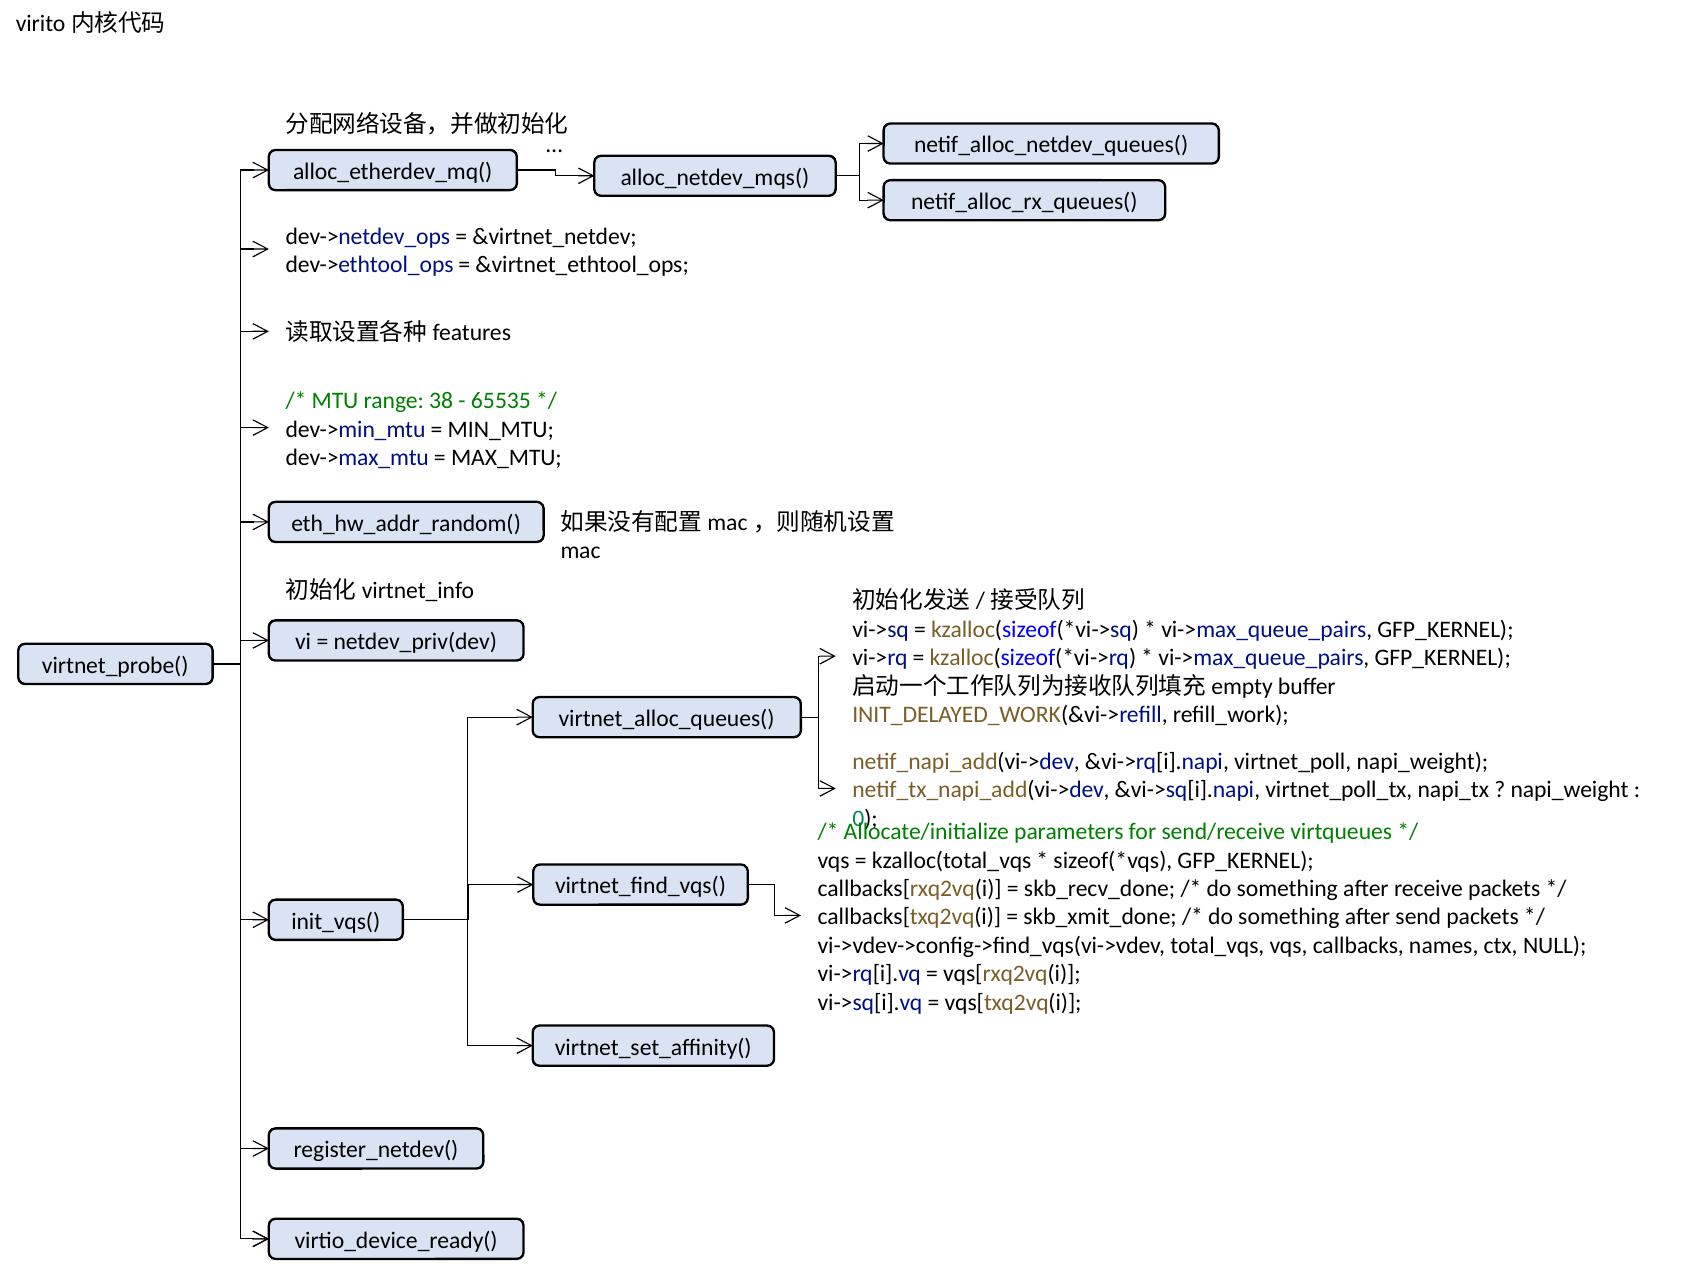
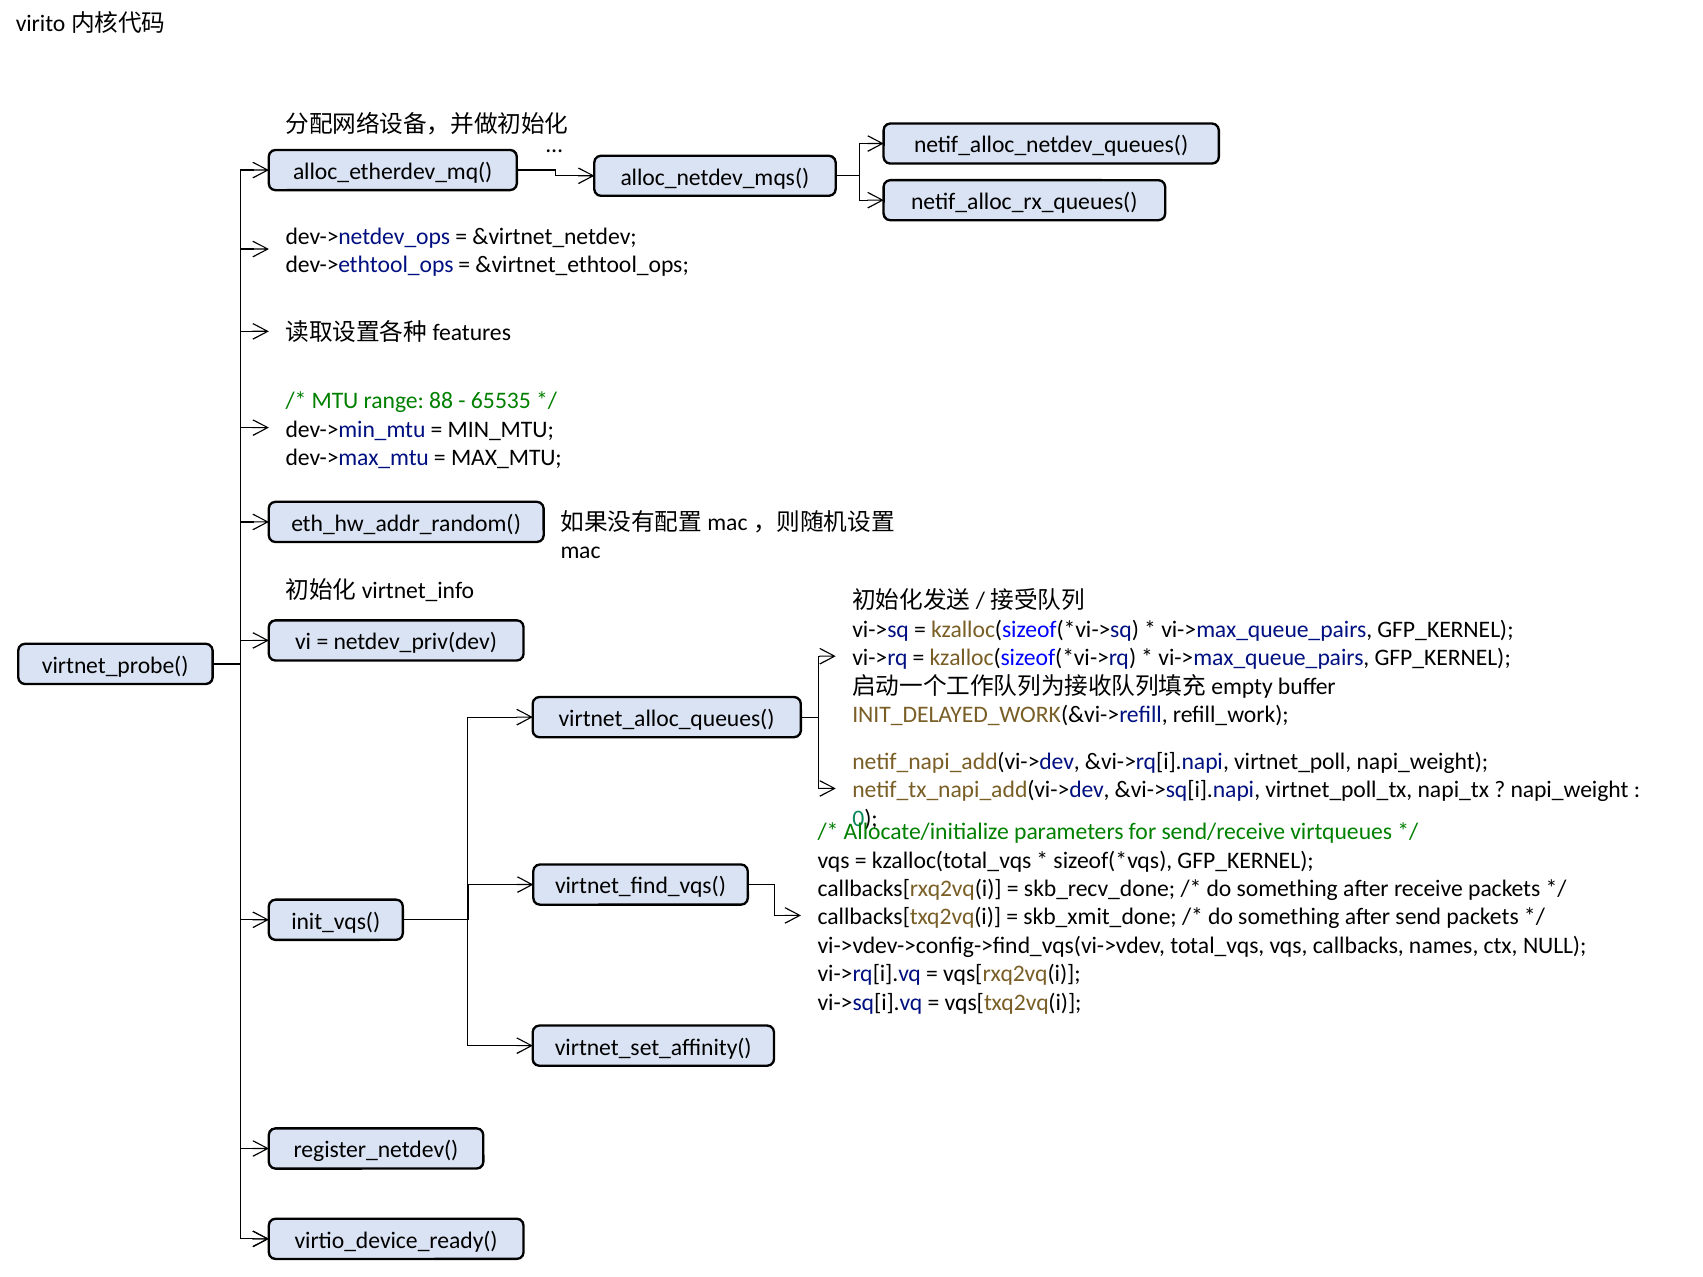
38: 38 -> 88 (441, 401)
